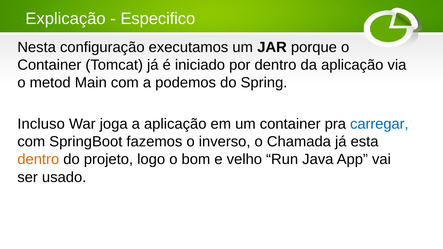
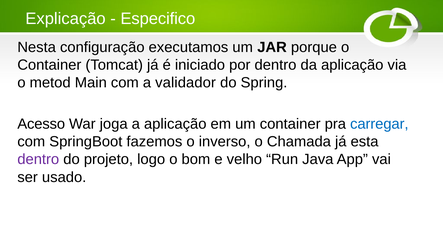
podemos: podemos -> validador (186, 83)
Incluso: Incluso -> Acesso (41, 124)
dentro colour: orange -> purple (38, 160)
